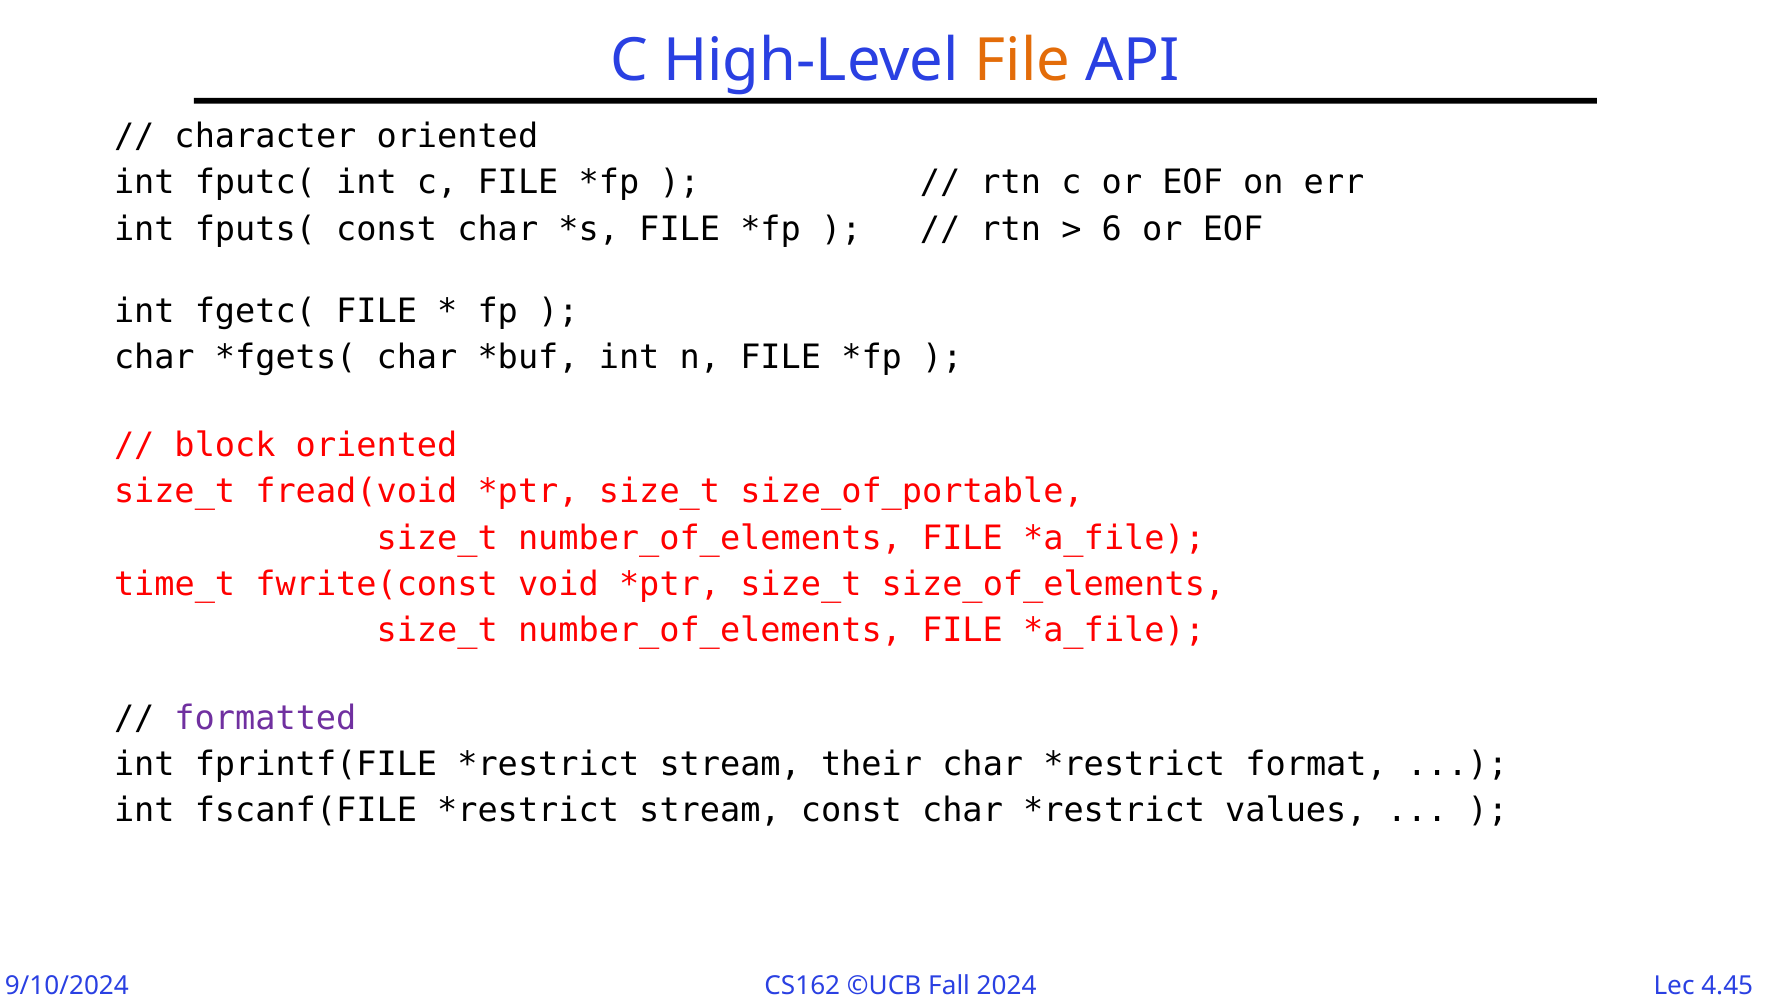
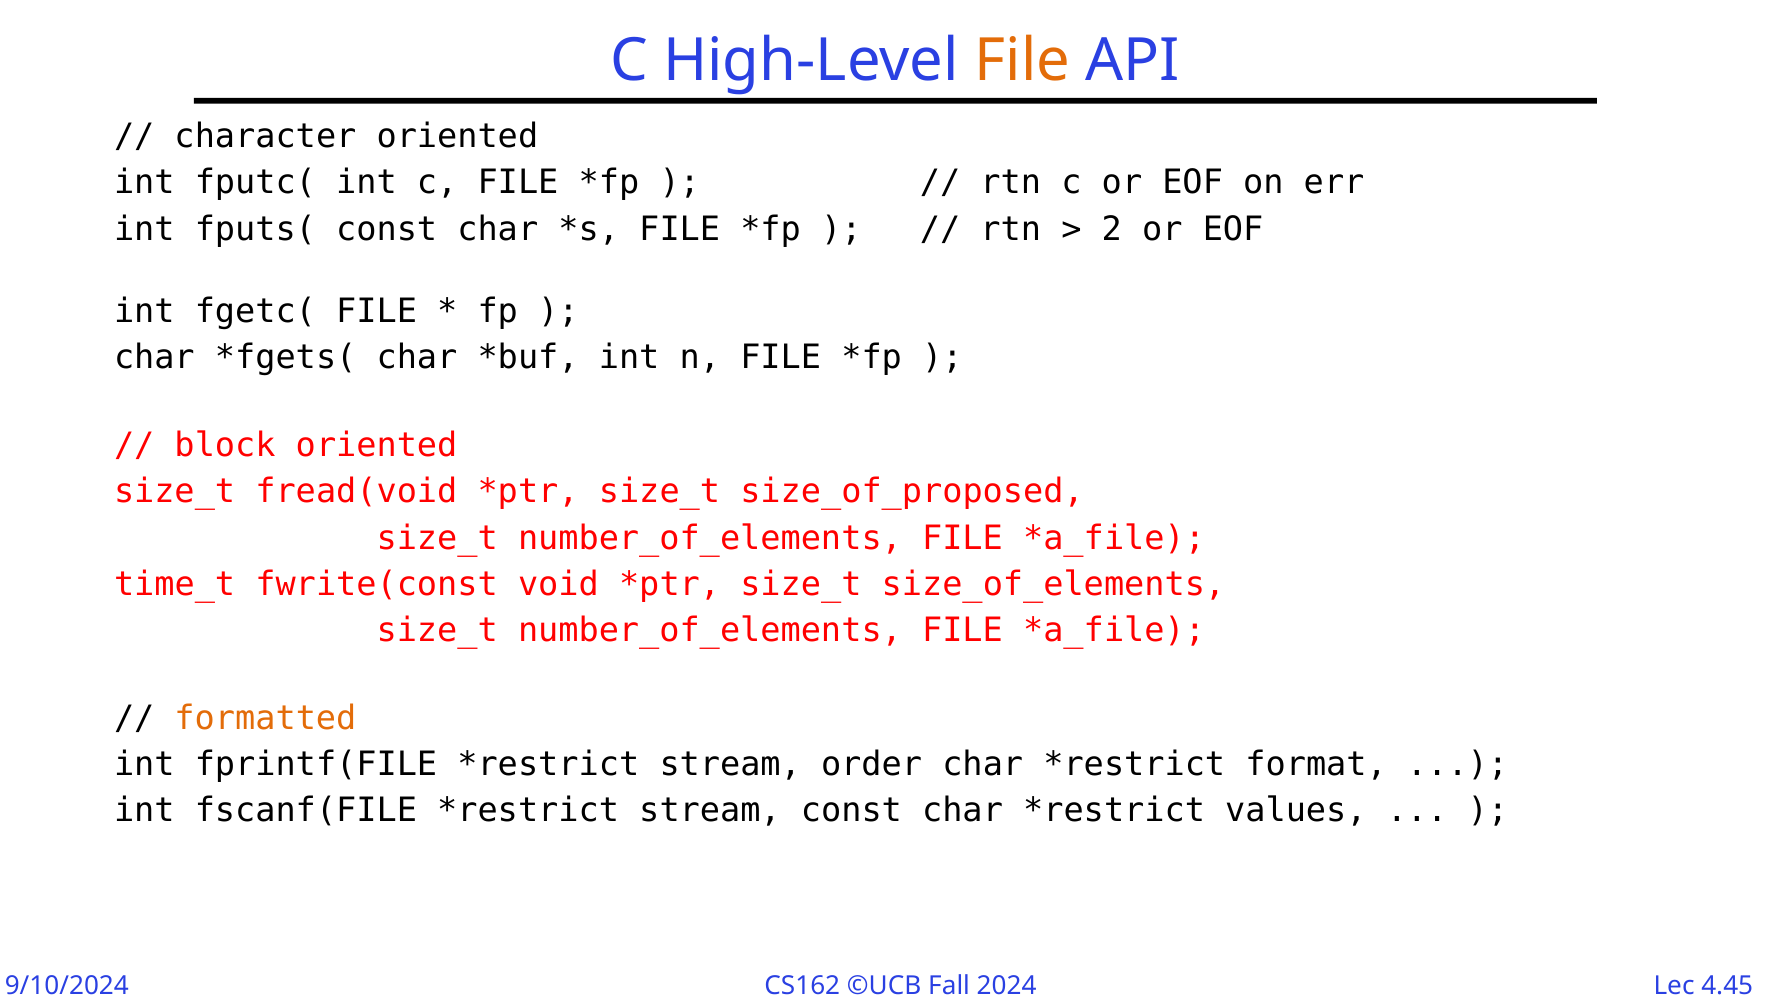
6: 6 -> 2 (1112, 229)
size_of_portable: size_of_portable -> size_of_proposed (912, 492)
formatted colour: purple -> orange (265, 718)
their: their -> order (872, 765)
